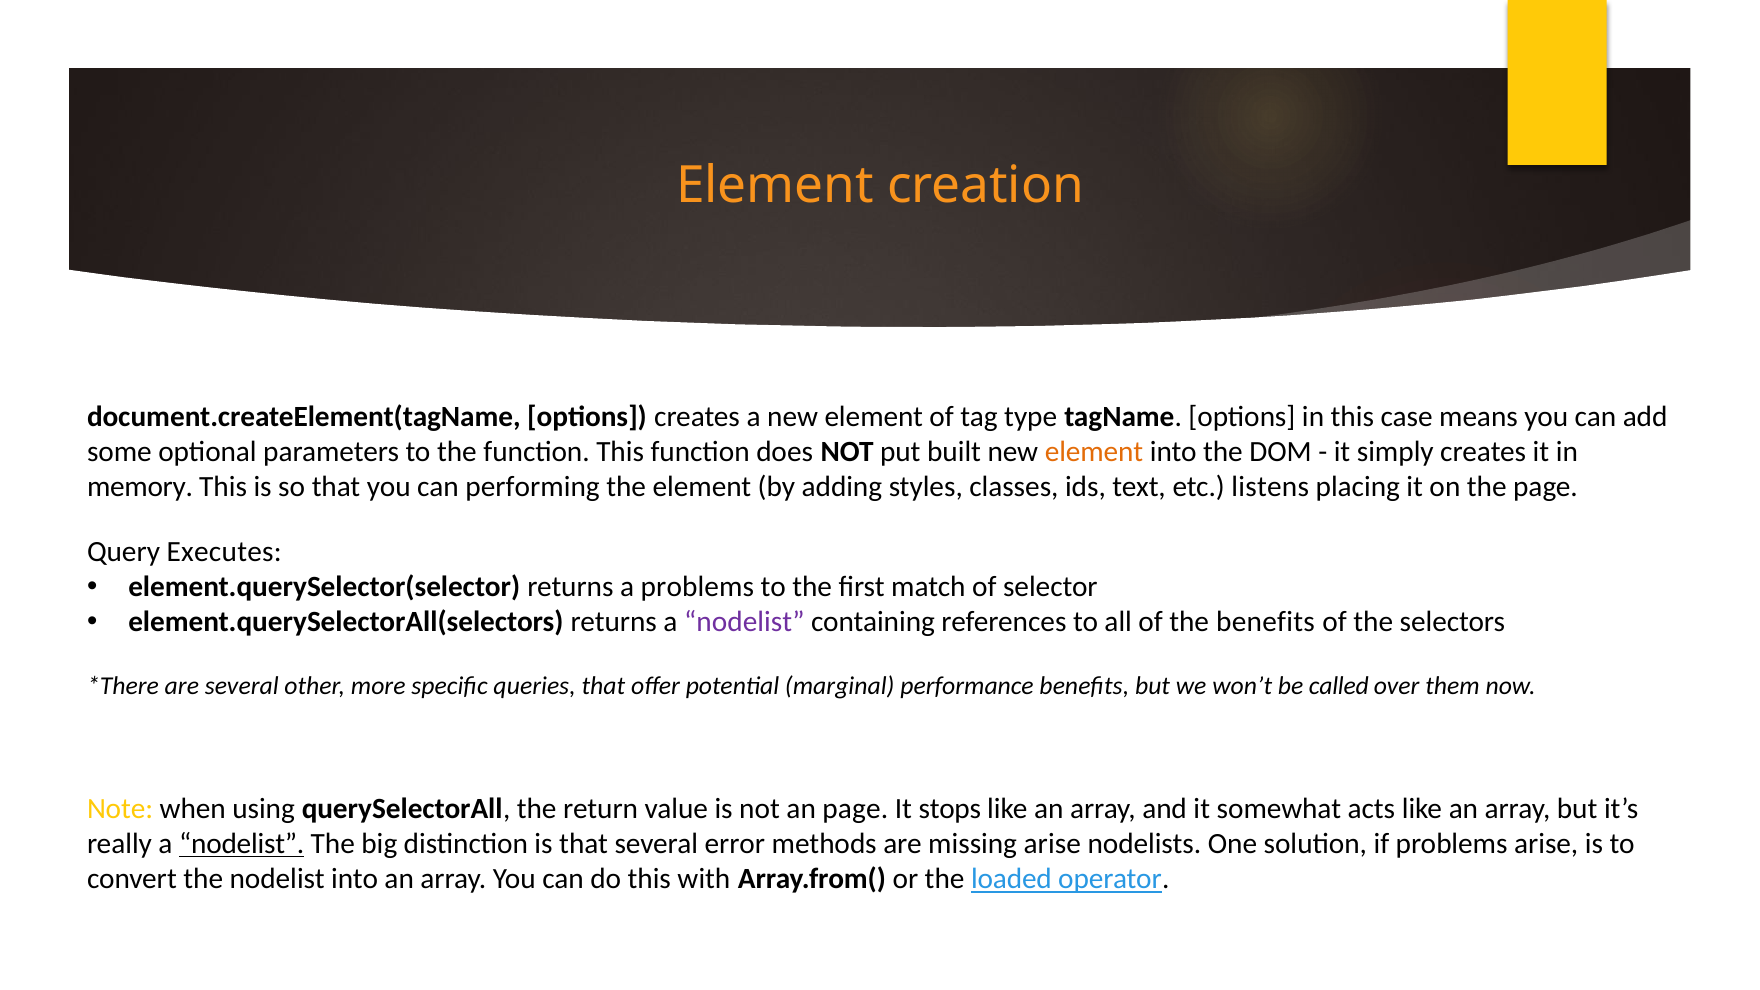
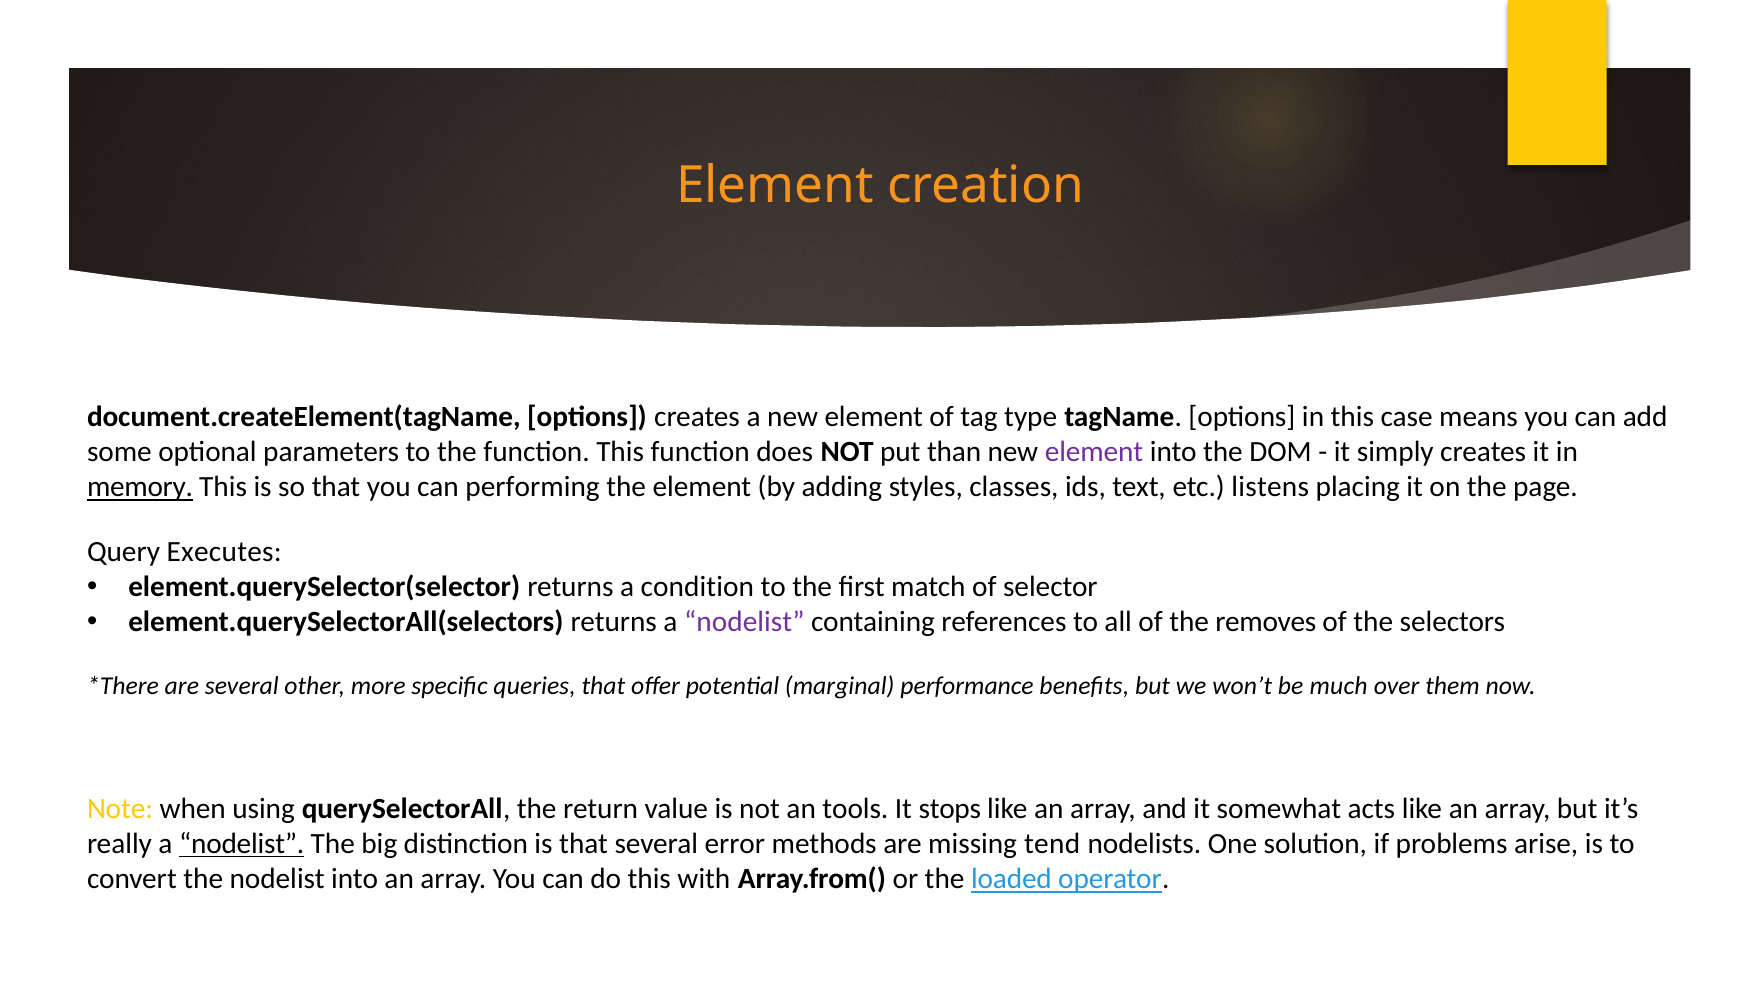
built: built -> than (954, 452)
element colour: orange -> purple (1094, 452)
memory underline: none -> present (140, 487)
a problems: problems -> condition (697, 587)
the benefits: benefits -> removes (1266, 622)
called: called -> much (1339, 686)
an page: page -> tools (855, 809)
missing arise: arise -> tend (1052, 844)
